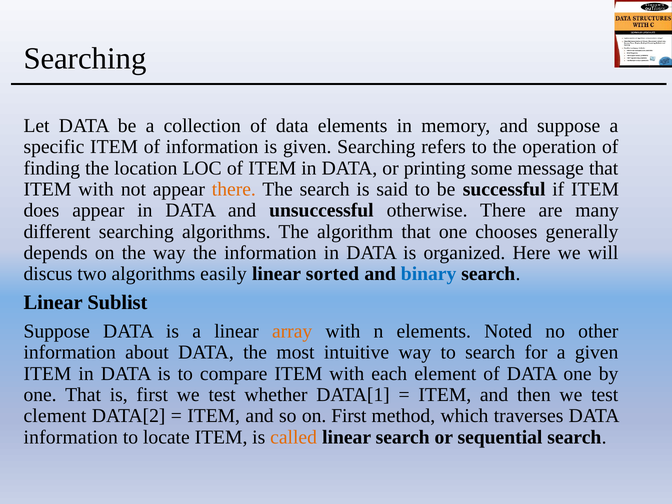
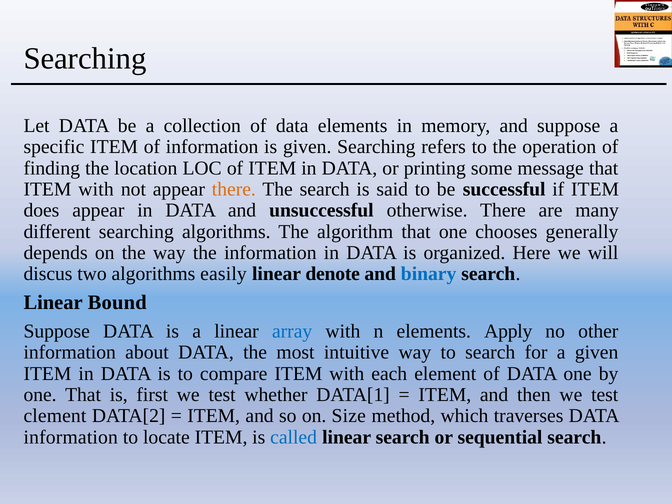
sorted: sorted -> denote (333, 274)
Sublist: Sublist -> Bound (117, 303)
array colour: orange -> blue (292, 331)
Noted: Noted -> Apply (508, 331)
on First: First -> Size (349, 416)
called colour: orange -> blue (294, 437)
